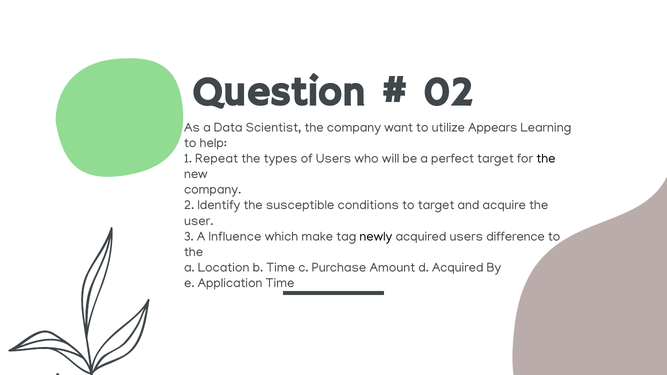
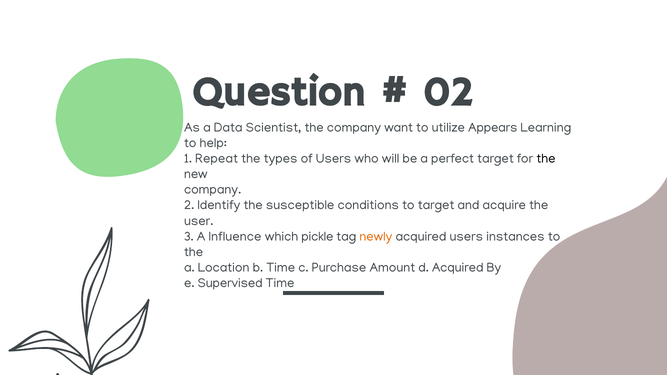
make: make -> pickle (317, 236)
newly colour: black -> orange (376, 236)
difference: difference -> instances (515, 236)
Application: Application -> Supervised (230, 283)
